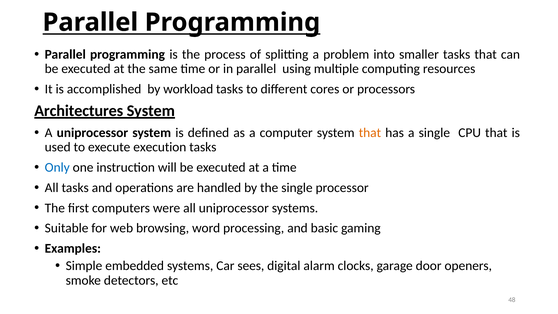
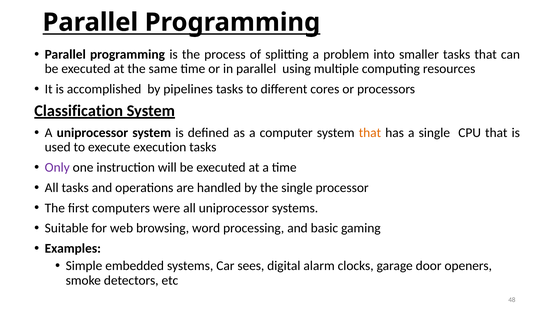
workload: workload -> pipelines (188, 89)
Architectures: Architectures -> Classification (79, 111)
Only colour: blue -> purple (57, 167)
